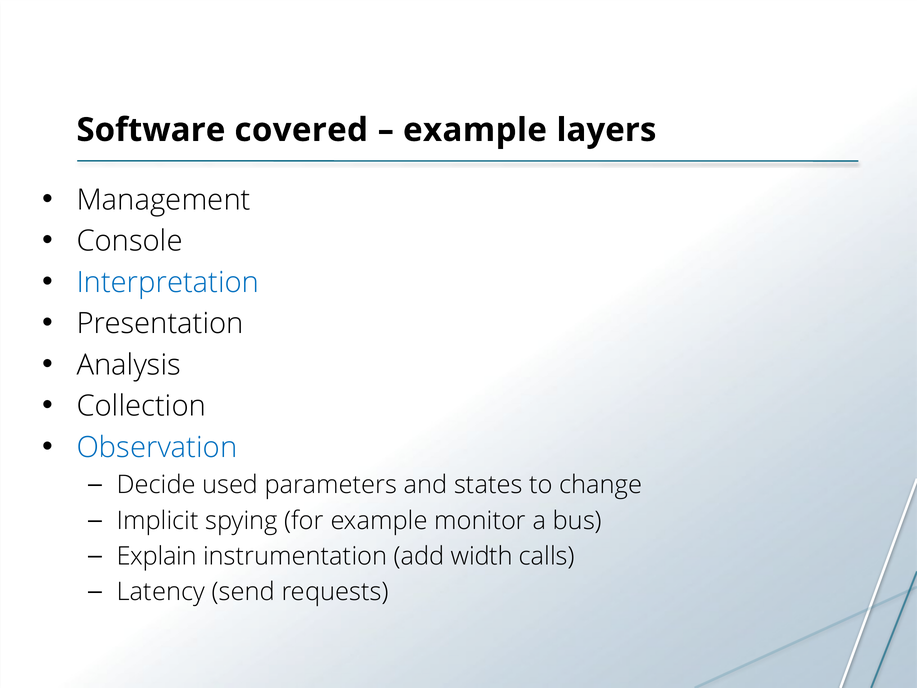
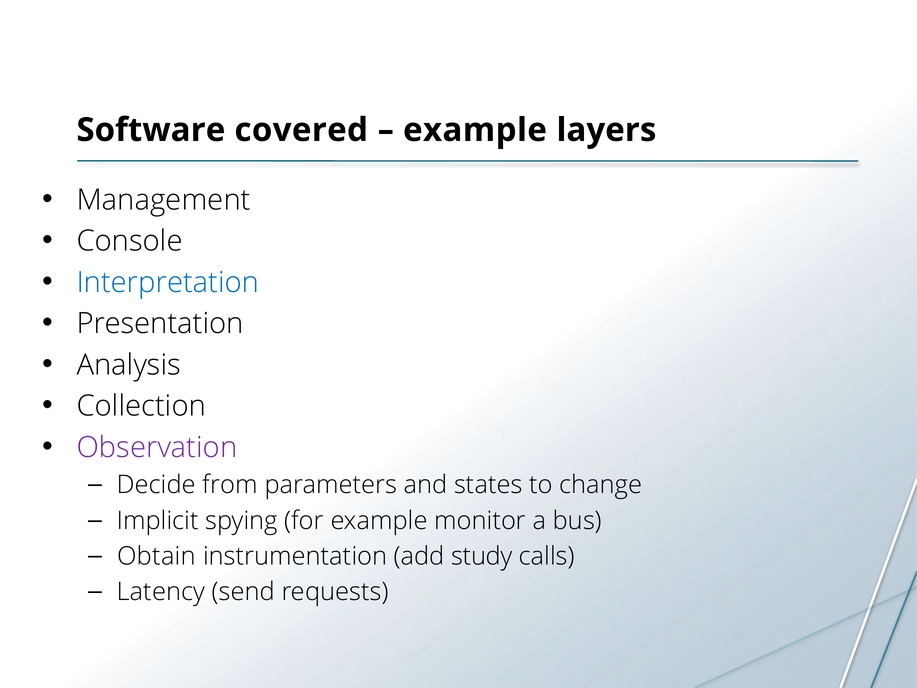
Observation colour: blue -> purple (157, 447)
used: used -> from (230, 485)
Explain: Explain -> Obtain (156, 556)
width: width -> study (482, 556)
